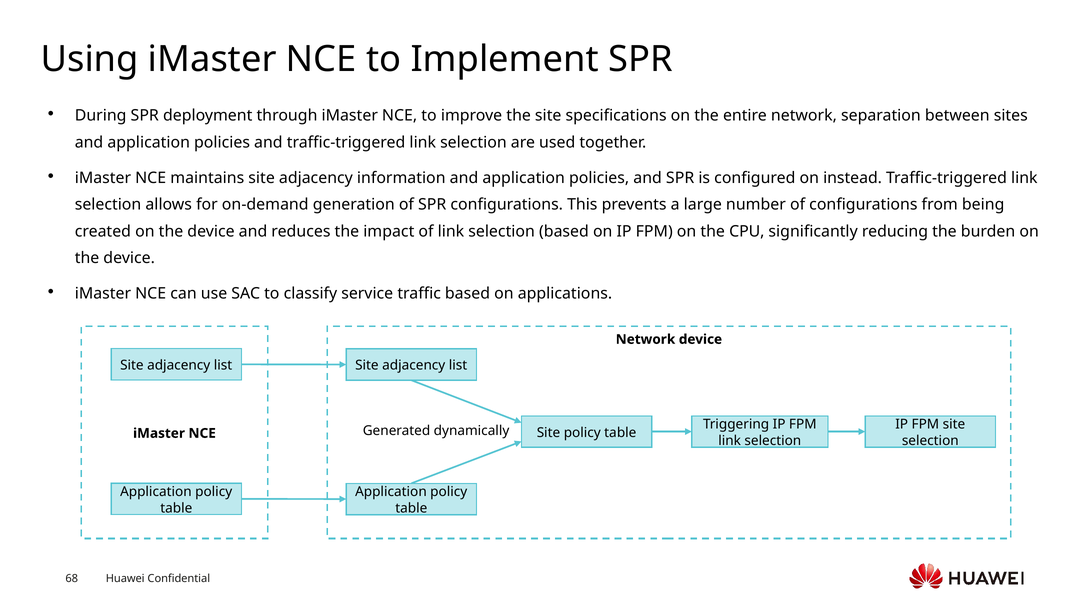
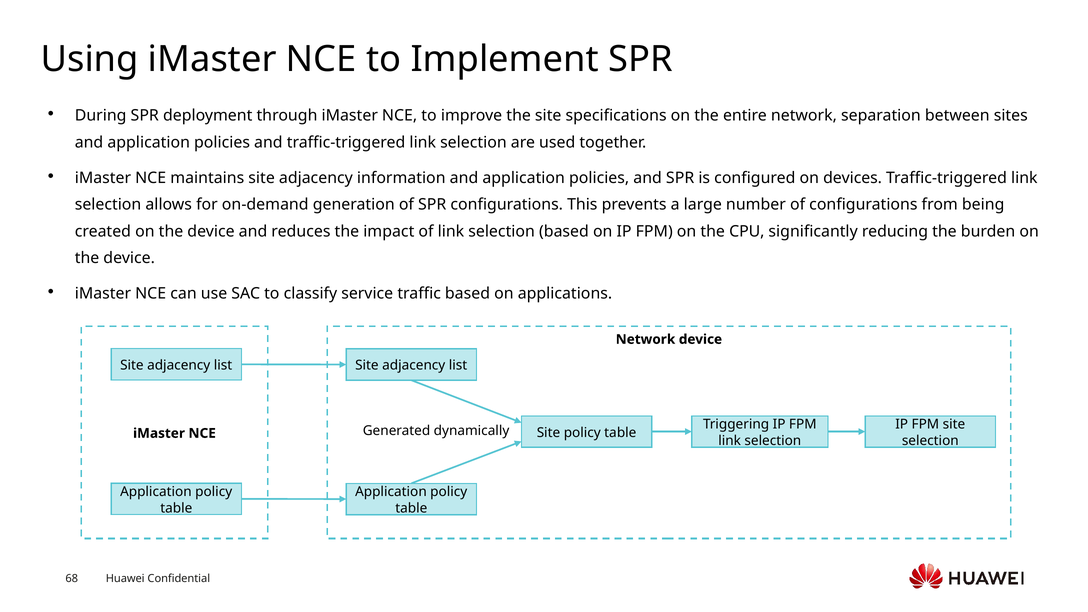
instead: instead -> devices (853, 178)
